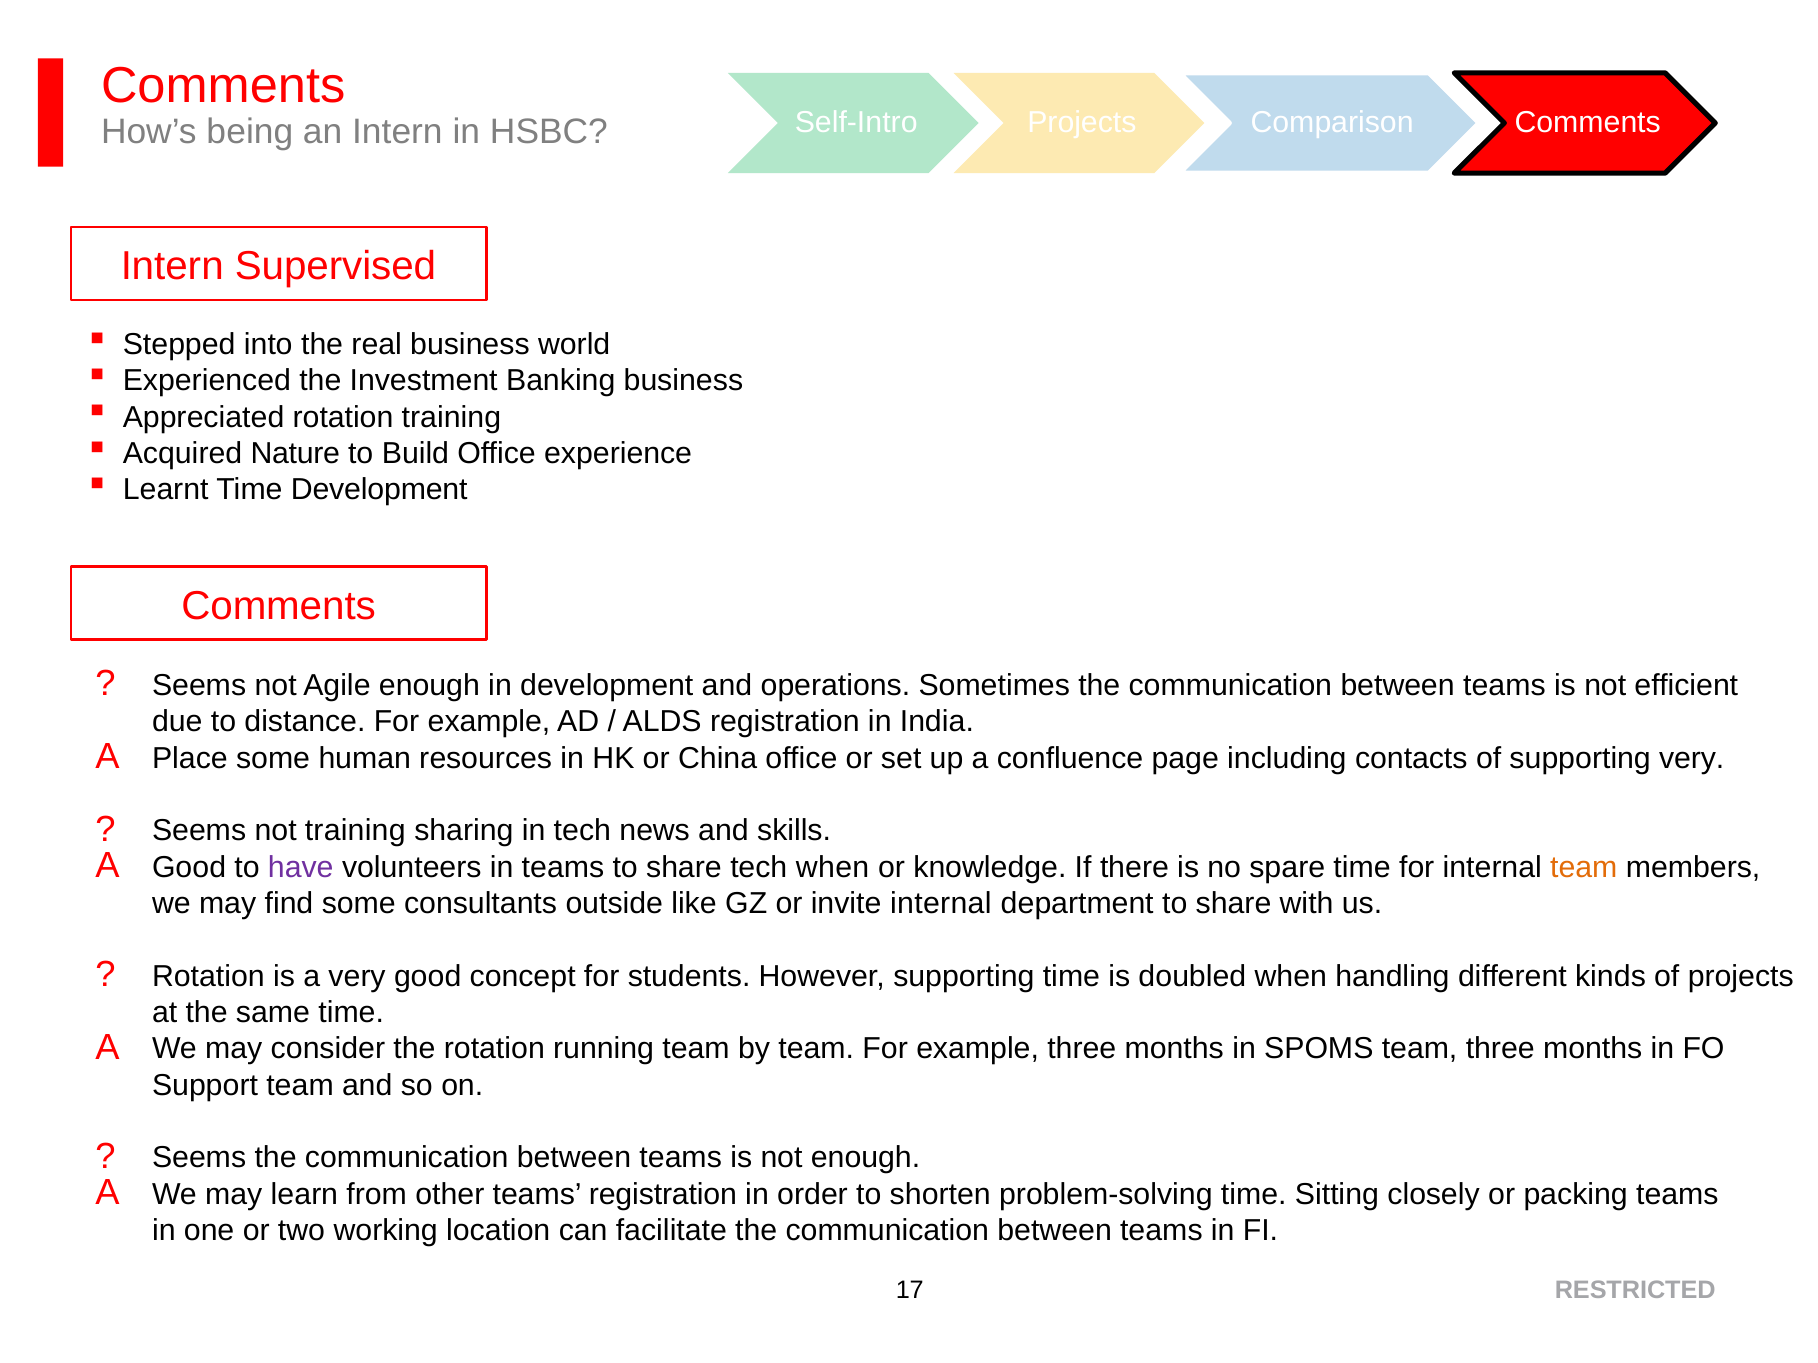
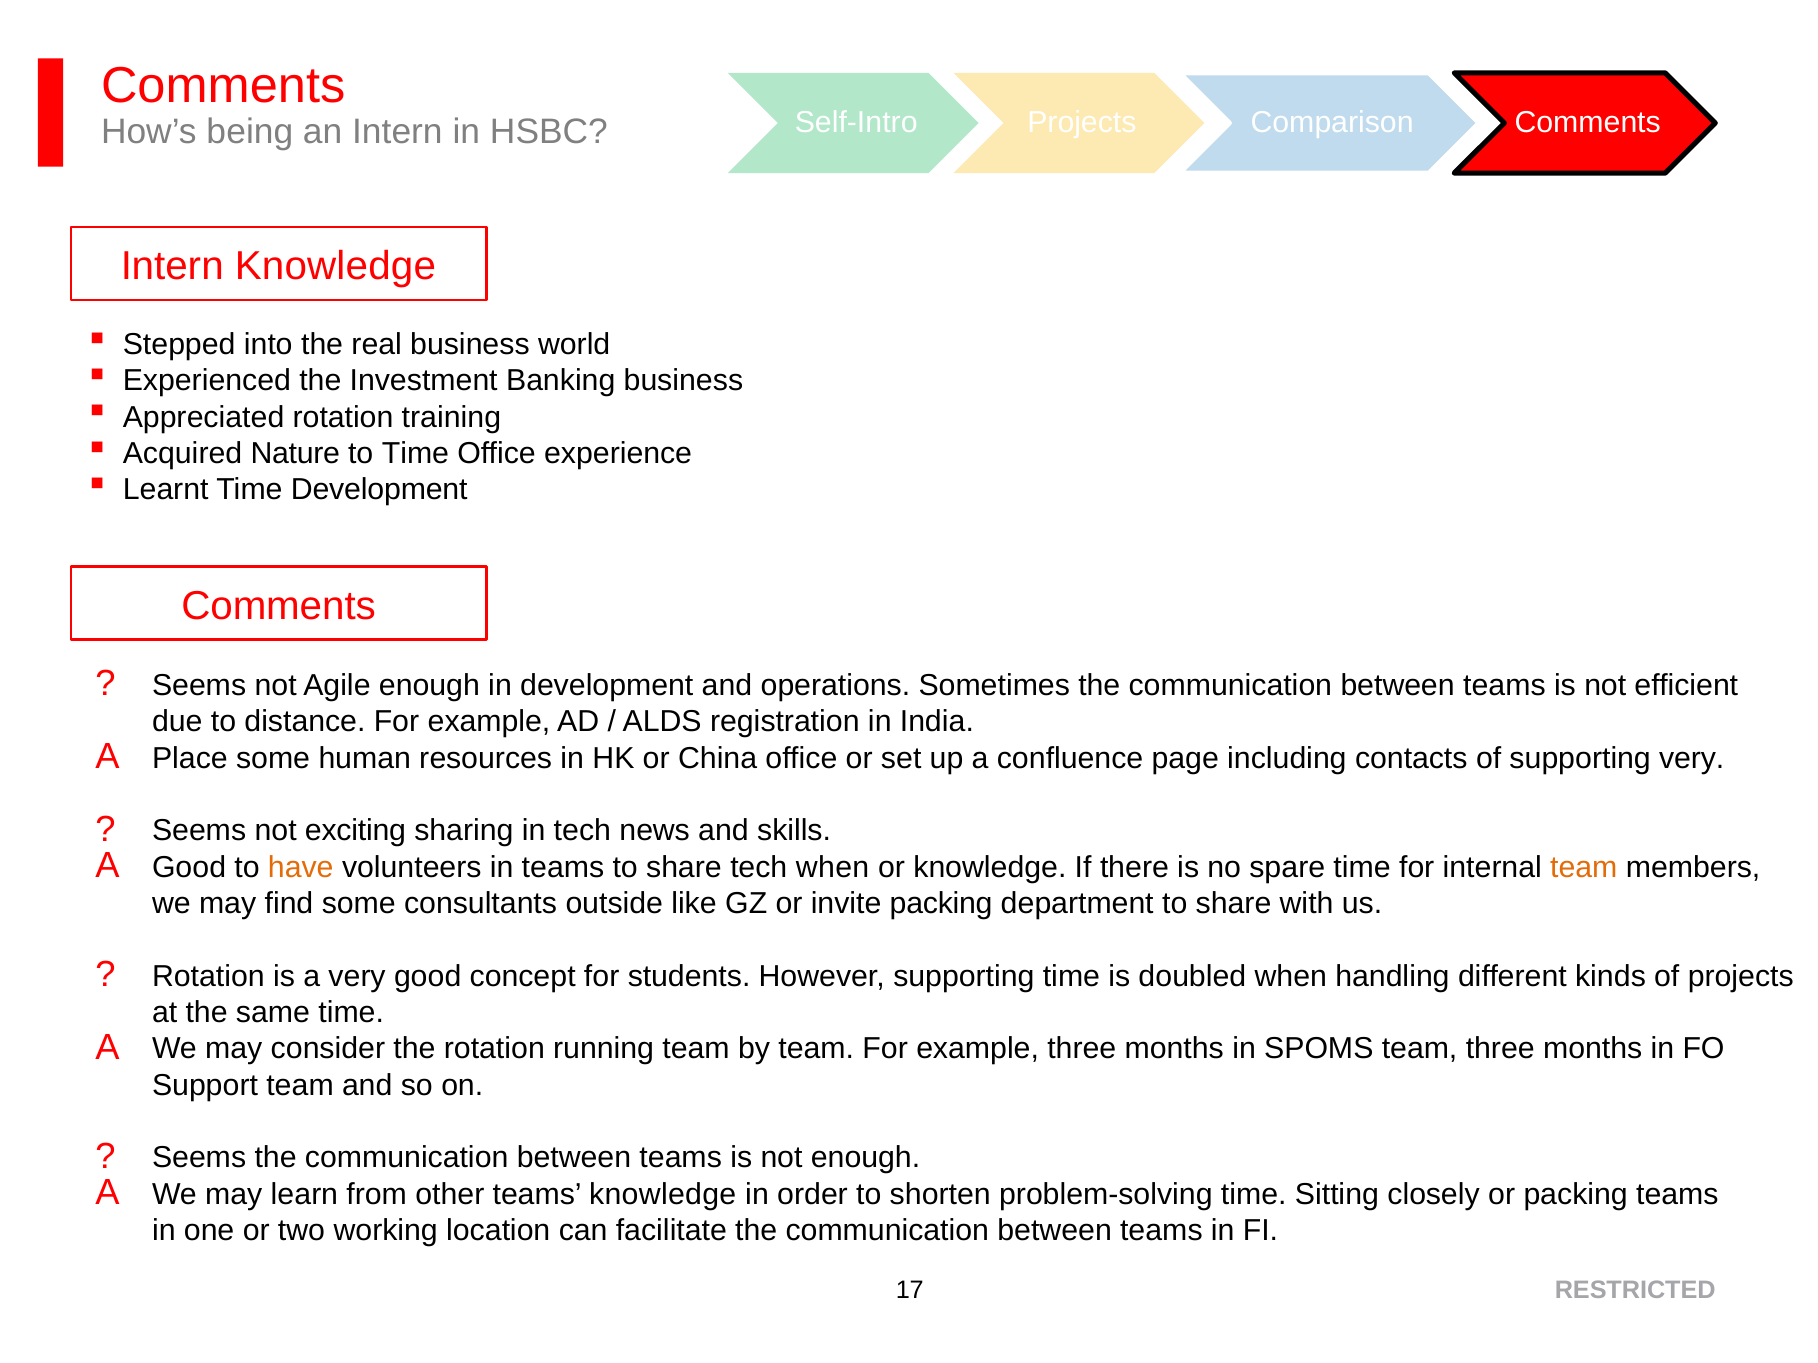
Intern Supervised: Supervised -> Knowledge (335, 266)
to Build: Build -> Time (415, 454)
not training: training -> exciting (355, 831)
have colour: purple -> orange (301, 867)
invite internal: internal -> packing (941, 904)
teams registration: registration -> knowledge (663, 1195)
